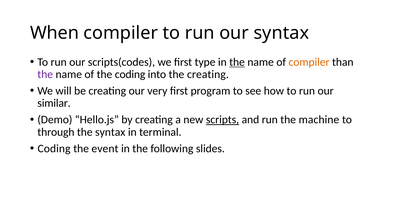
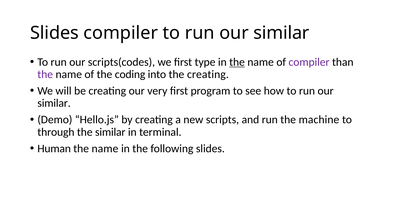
When: When -> Slides (54, 33)
syntax: syntax -> similar (281, 33)
compiler colour: orange -> purple (309, 62)
scripts underline: present -> none (222, 120)
the syntax: syntax -> similar (110, 132)
Coding: Coding -> Human (54, 149)
event: event -> name (105, 149)
